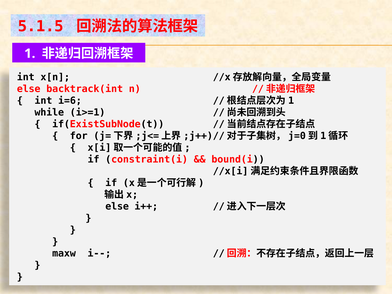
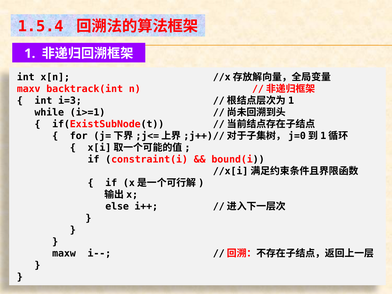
5.1.5: 5.1.5 -> 1.5.4 (41, 26)
else: else -> maxv (29, 89)
i=6: i=6 -> i=3 (70, 101)
